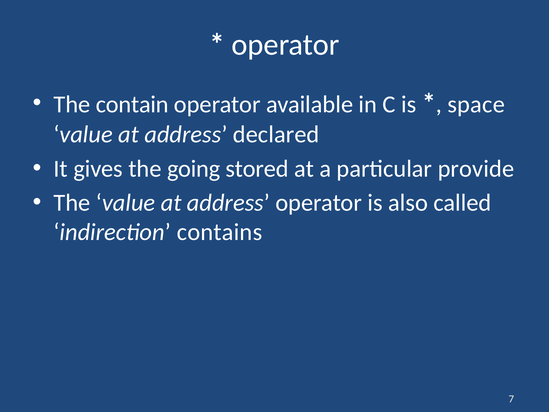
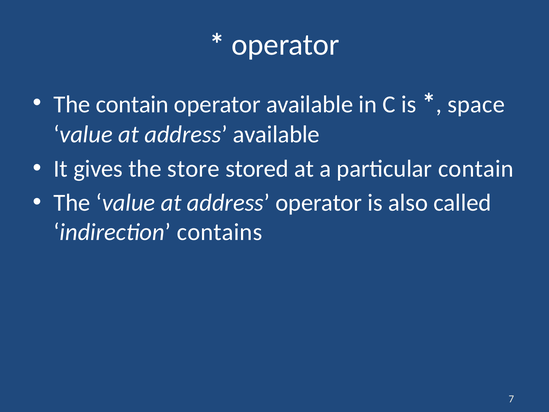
address declared: declared -> available (276, 134)
going: going -> store (193, 169)
particular provide: provide -> contain (476, 169)
